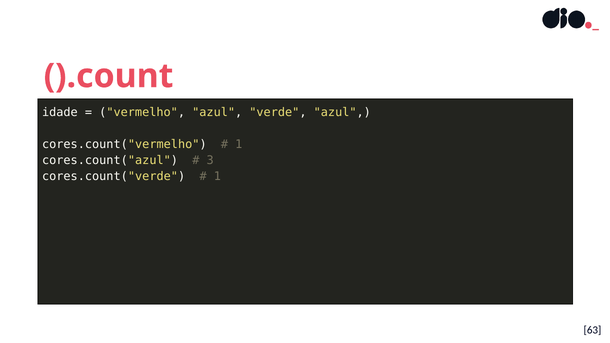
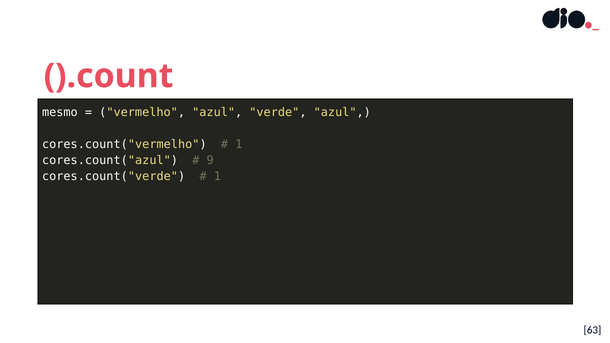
idade: idade -> mesmo (60, 112)
3: 3 -> 9 (210, 160)
